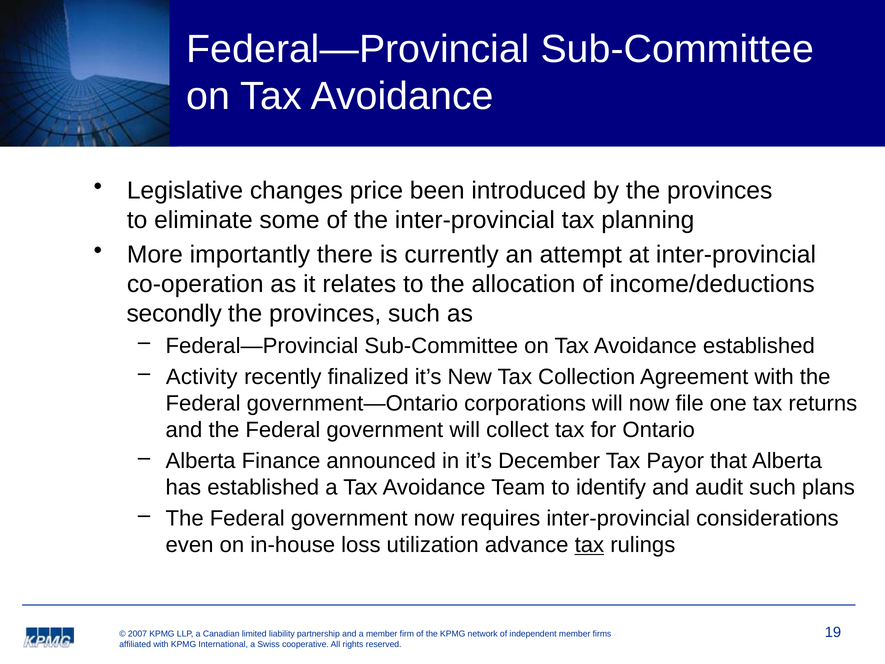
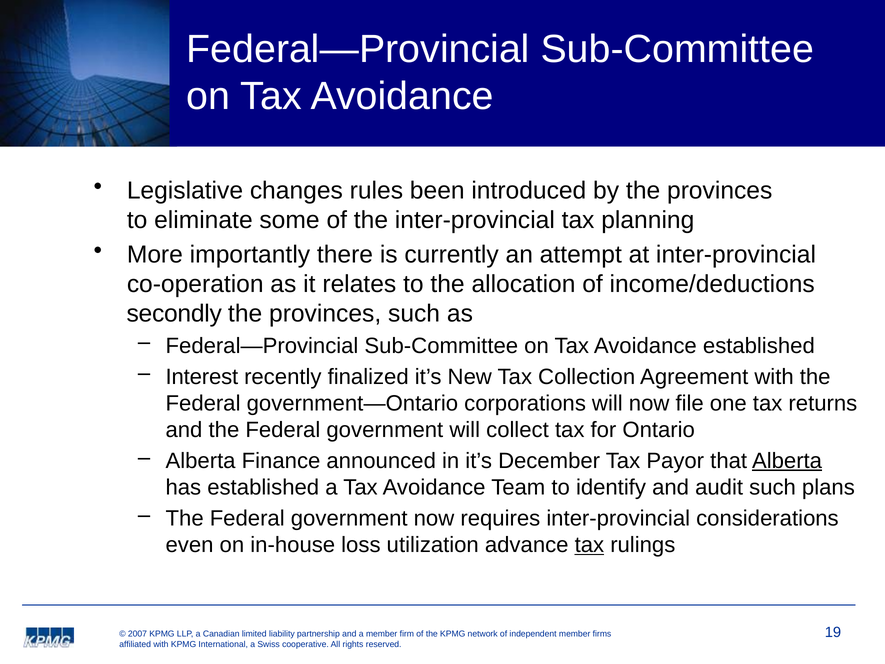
price: price -> rules (376, 190)
Activity: Activity -> Interest (202, 377)
Alberta underline: none -> present (787, 461)
